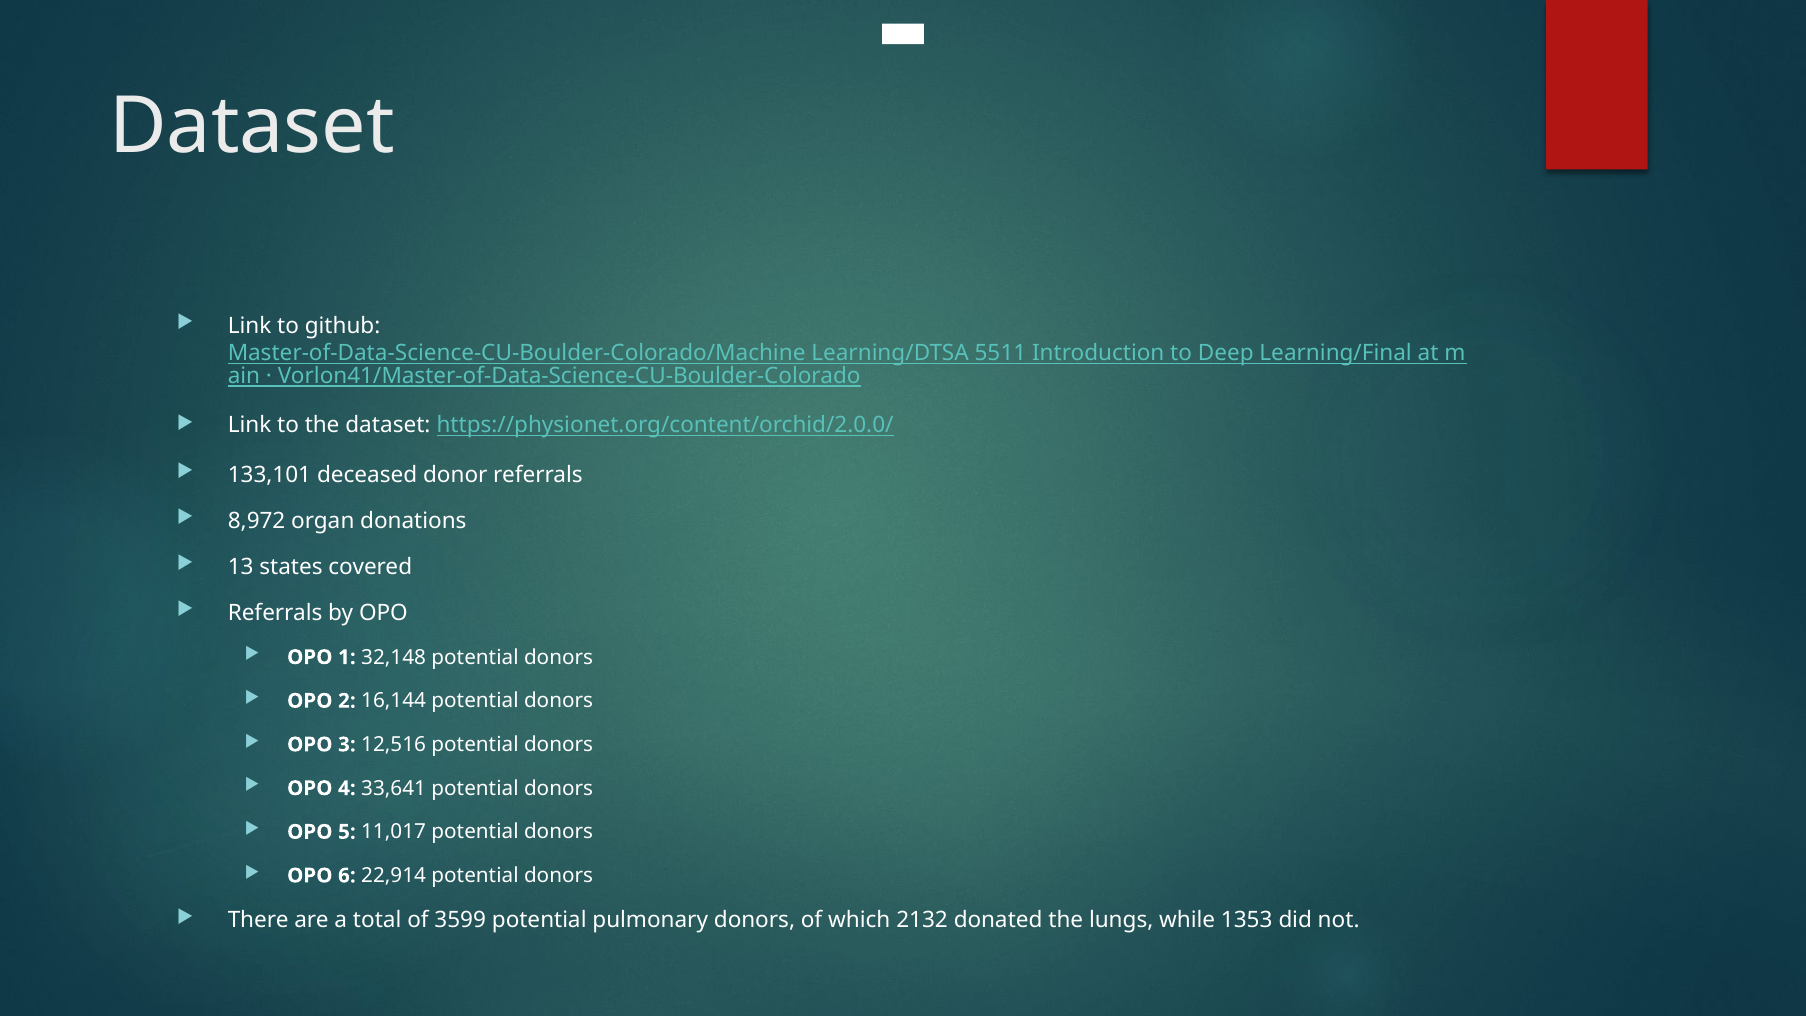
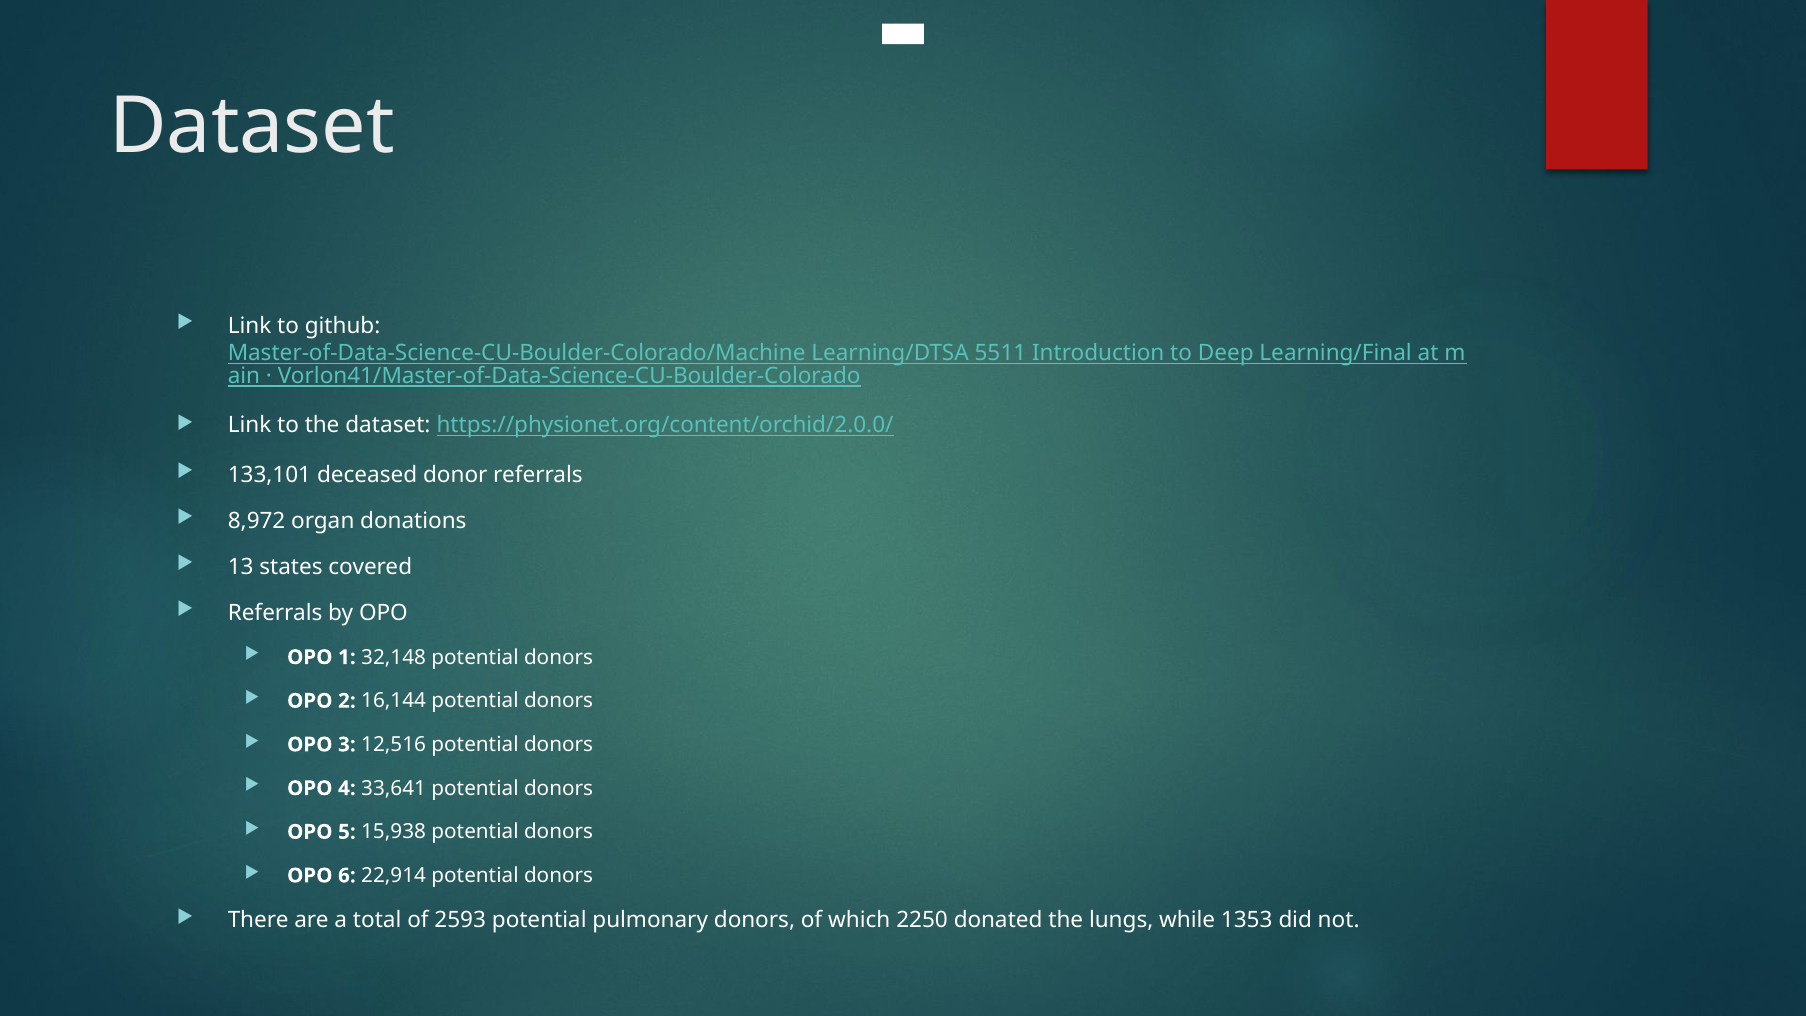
11,017: 11,017 -> 15,938 (394, 832)
3599: 3599 -> 2593 (460, 920)
2132: 2132 -> 2250 (922, 920)
